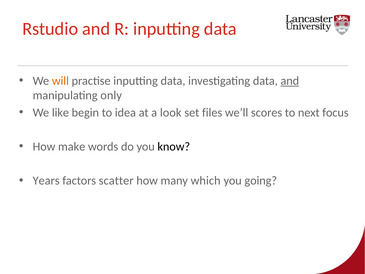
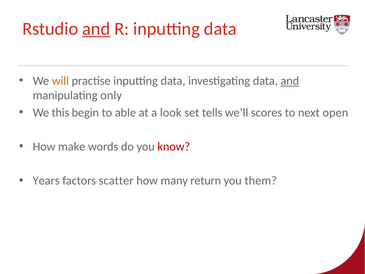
and underline: none -> present (96, 29)
like: like -> this (60, 112)
idea: idea -> able (125, 112)
files: files -> tells (212, 112)
focus: focus -> open (335, 112)
know colour: black -> red (174, 146)
which: which -> return (206, 181)
going: going -> them (261, 181)
